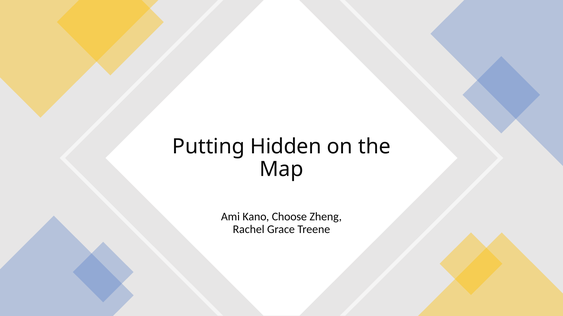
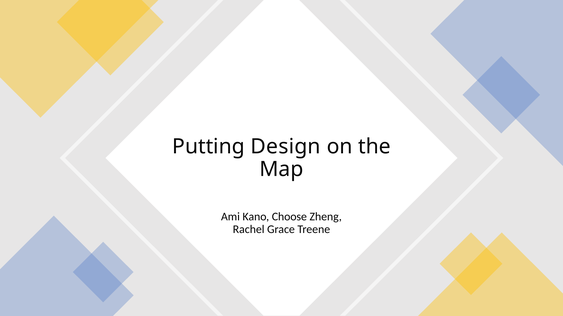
Hidden: Hidden -> Design (286, 147)
